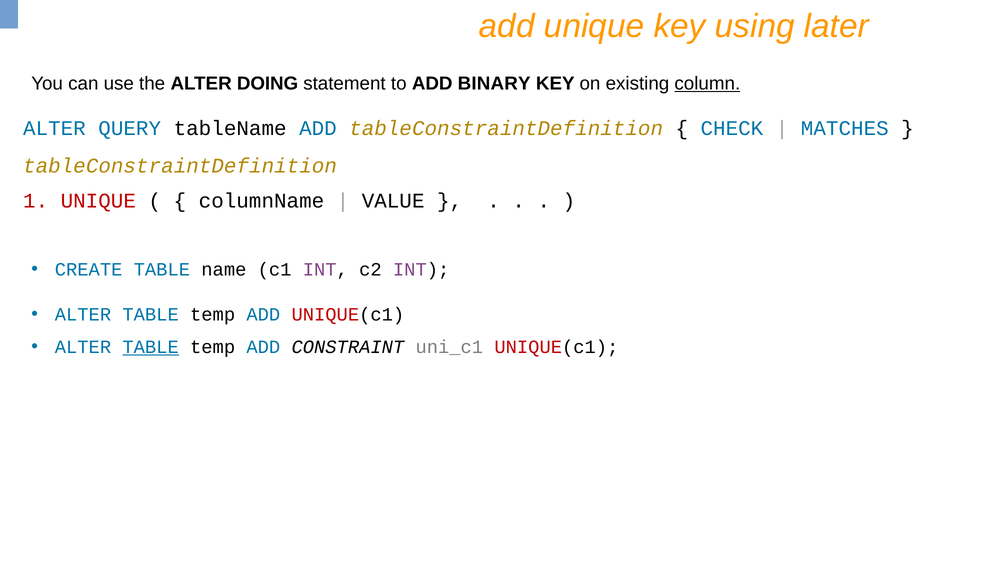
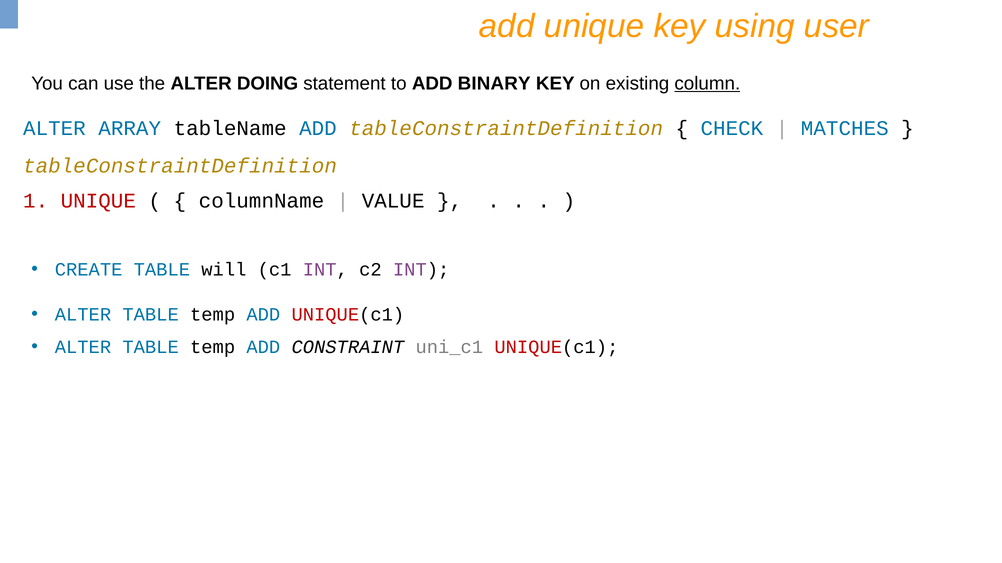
later: later -> user (836, 26)
QUERY: QUERY -> ARRAY (130, 128)
name: name -> will (224, 270)
TABLE underline: present -> none (151, 347)
